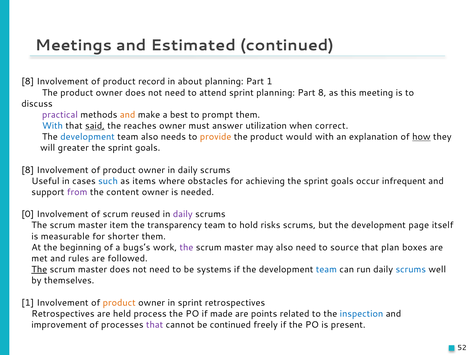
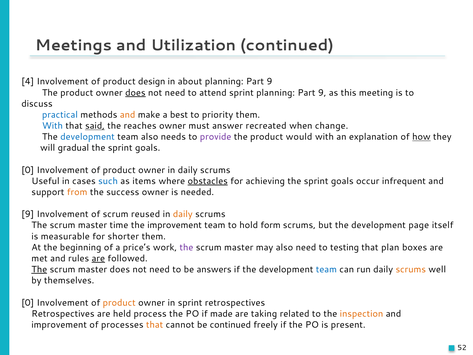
Estimated: Estimated -> Utilization (193, 45)
8: 8 -> 4 (28, 82)
record: record -> design (152, 82)
1: 1 -> 9 (269, 82)
does underline: none -> present (135, 93)
sprint planning Part 8: 8 -> 9 (322, 93)
practical colour: purple -> blue (60, 115)
prompt: prompt -> priority (218, 115)
utilization: utilization -> recreated (266, 126)
correct: correct -> change (332, 126)
provide colour: orange -> purple (216, 137)
greater: greater -> gradual (73, 148)
8: 8 -> 0 (28, 170)
obstacles underline: none -> present (208, 181)
from colour: purple -> orange (77, 192)
content: content -> success (123, 192)
0: 0 -> 9 (28, 214)
daily colour: purple -> orange (183, 214)
item: item -> time (119, 225)
the transparency: transparency -> improvement (175, 225)
risks: risks -> form (271, 225)
bugs’s: bugs’s -> price’s (137, 247)
source: source -> testing (345, 247)
are underline: none -> present (98, 258)
systems: systems -> answers (214, 269)
scrums colour: blue -> orange (411, 269)
1: 1 -> 0 (28, 302)
points: points -> taking (264, 313)
inspection colour: blue -> orange (362, 313)
that colour: purple -> orange (155, 325)
